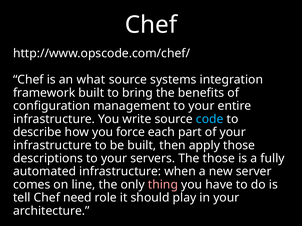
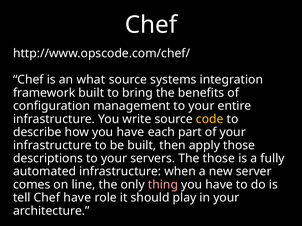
code colour: light blue -> yellow (210, 119)
how you force: force -> have (130, 132)
Chef need: need -> have (77, 198)
